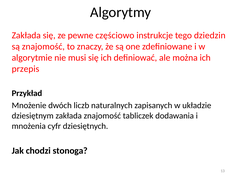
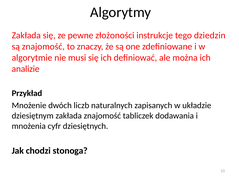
częściowo: częściowo -> złożoności (115, 35)
przepis: przepis -> analizie (26, 69)
